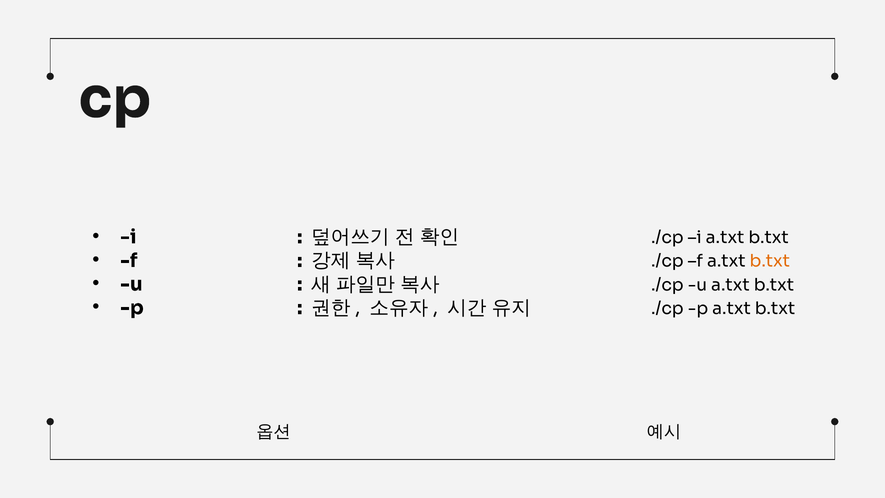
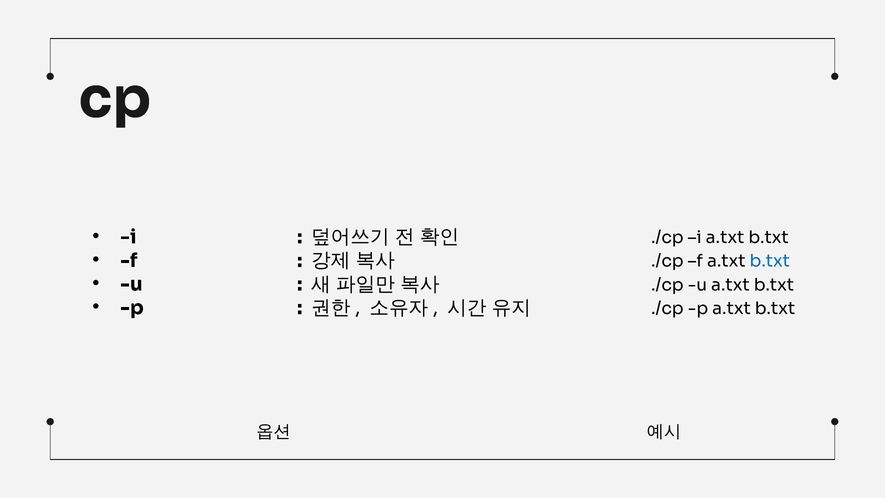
b.txt colour: orange -> blue (770, 261)
